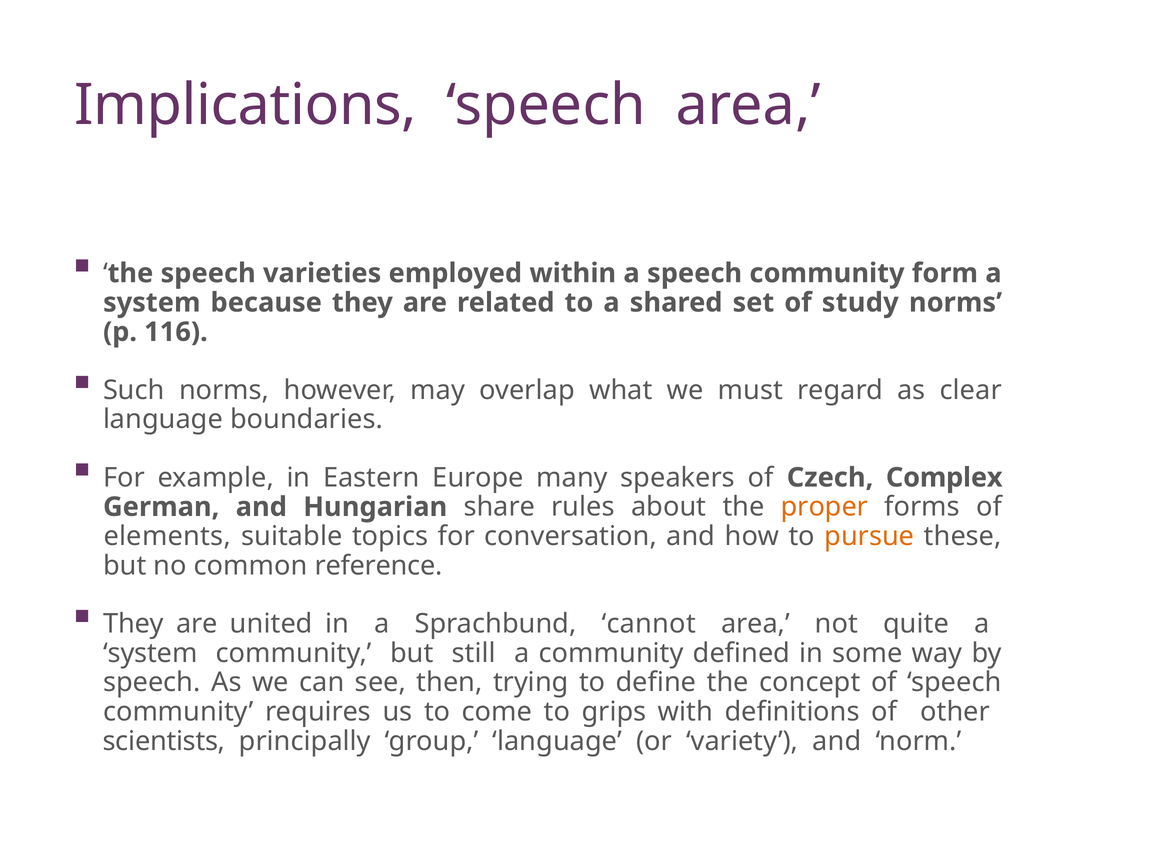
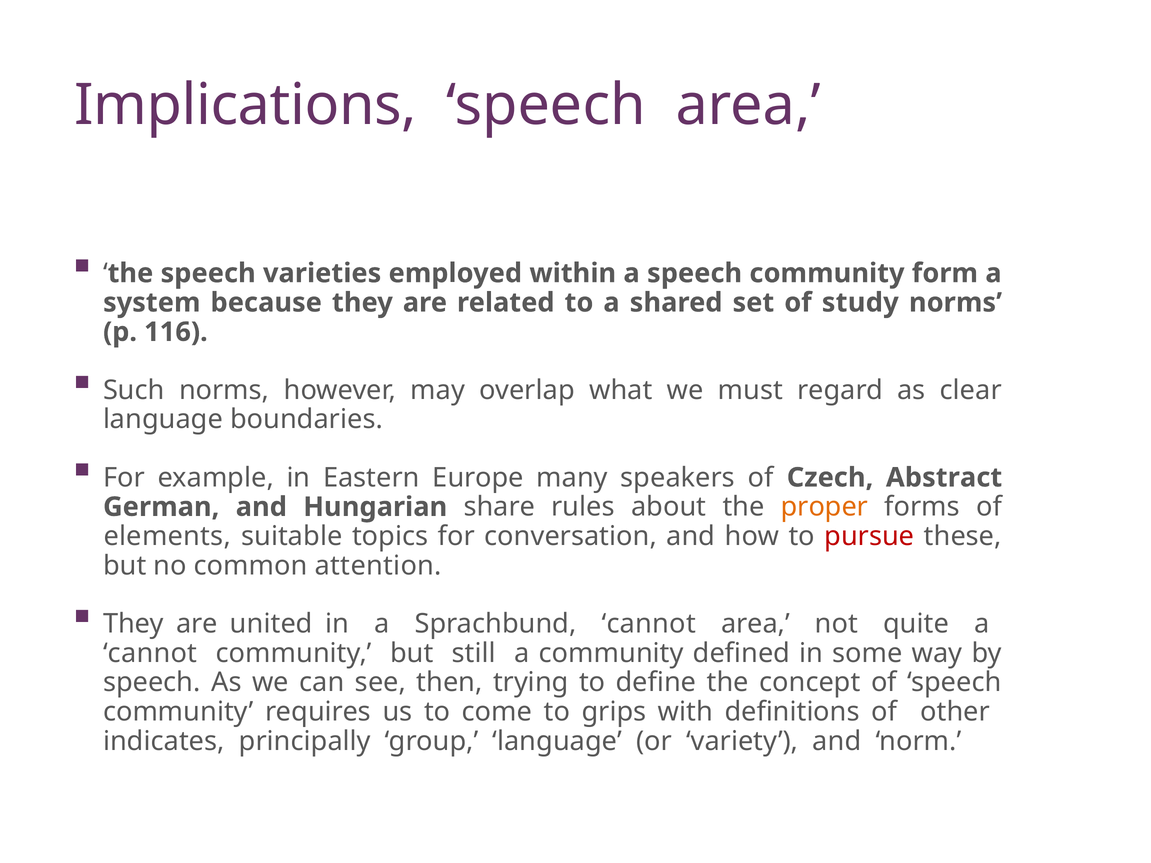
Complex: Complex -> Abstract (944, 478)
pursue colour: orange -> red (869, 536)
reference: reference -> attention (378, 566)
system: system -> cannot (150, 653)
scientists: scientists -> indicates (164, 741)
